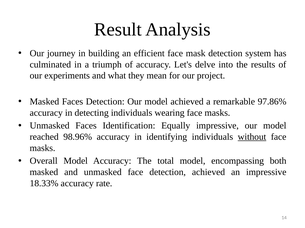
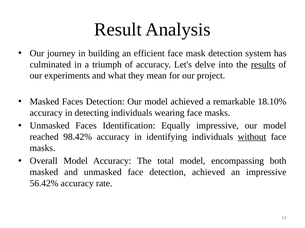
results underline: none -> present (263, 65)
97.86%: 97.86% -> 18.10% (272, 102)
98.96%: 98.96% -> 98.42% (78, 137)
18.33%: 18.33% -> 56.42% (44, 184)
